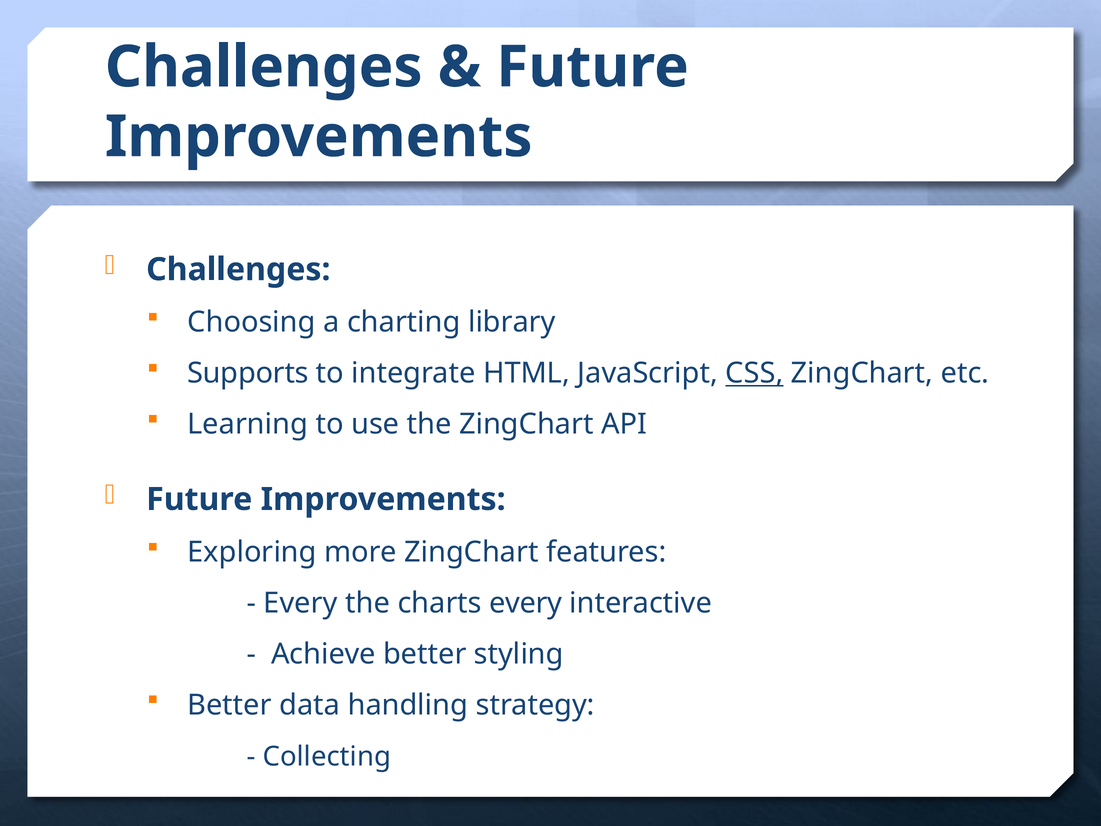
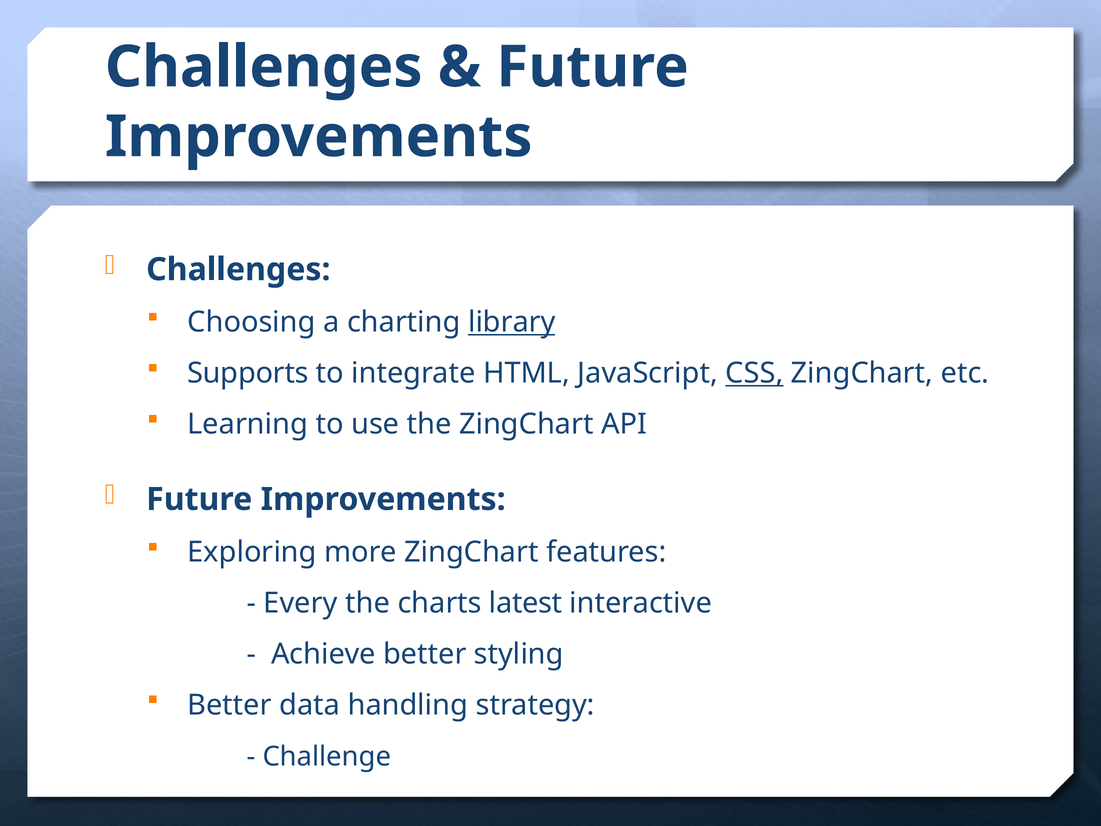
library underline: none -> present (512, 322)
charts every: every -> latest (526, 603)
Collecting: Collecting -> Challenge (327, 756)
